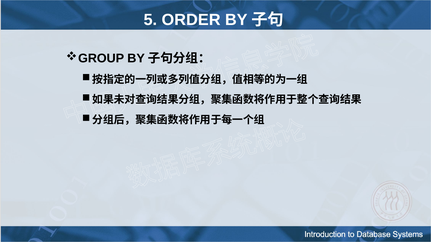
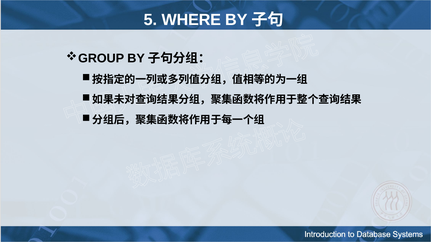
ORDER: ORDER -> WHERE (191, 20)
